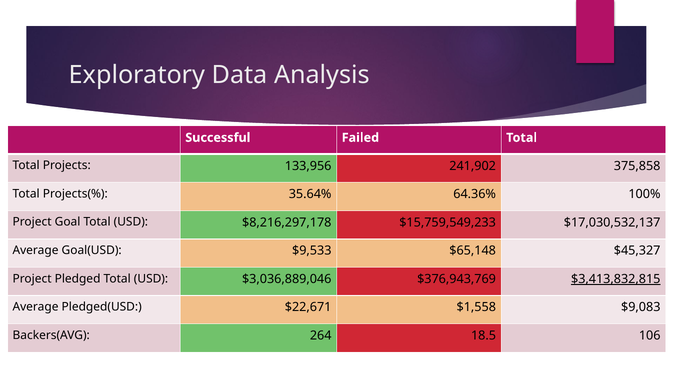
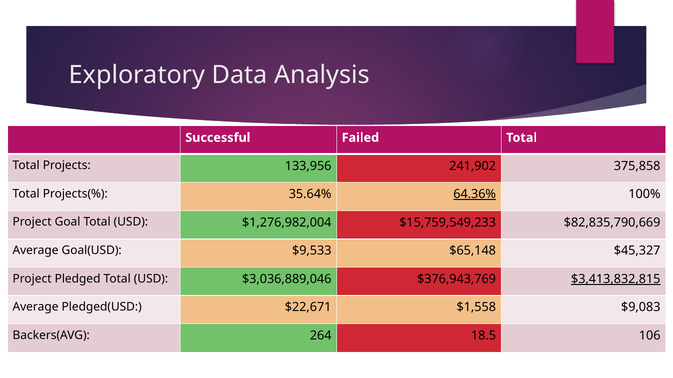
64.36% underline: none -> present (475, 194)
$8,216,297,178: $8,216,297,178 -> $1,276,982,004 (287, 223)
$17,030,532,137: $17,030,532,137 -> $82,835,790,669 (612, 223)
